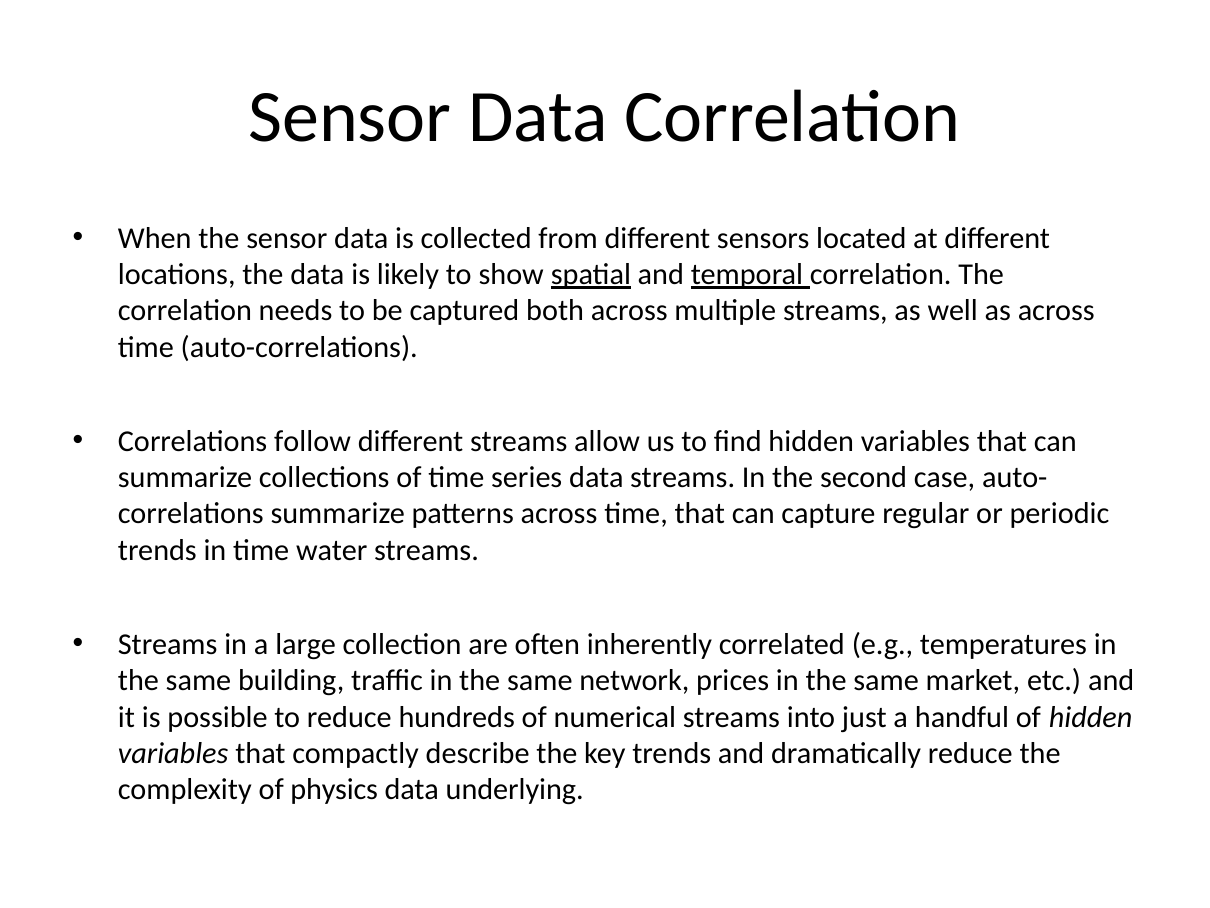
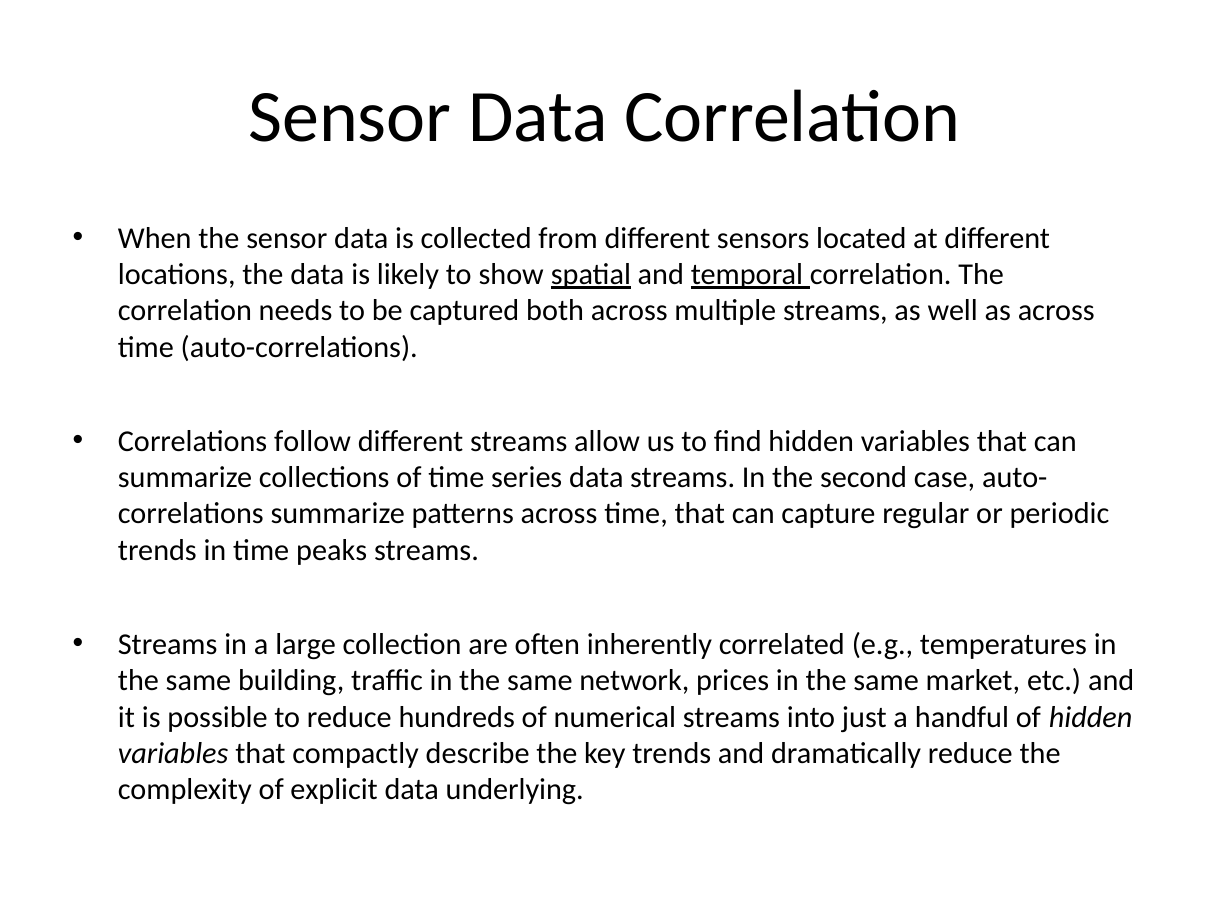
water: water -> peaks (332, 550)
physics: physics -> explicit (334, 789)
